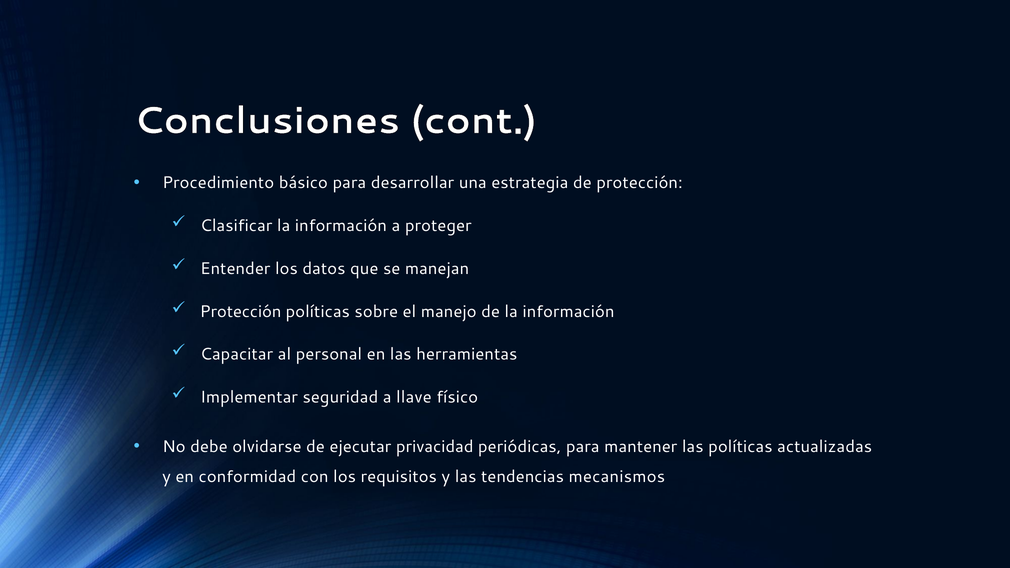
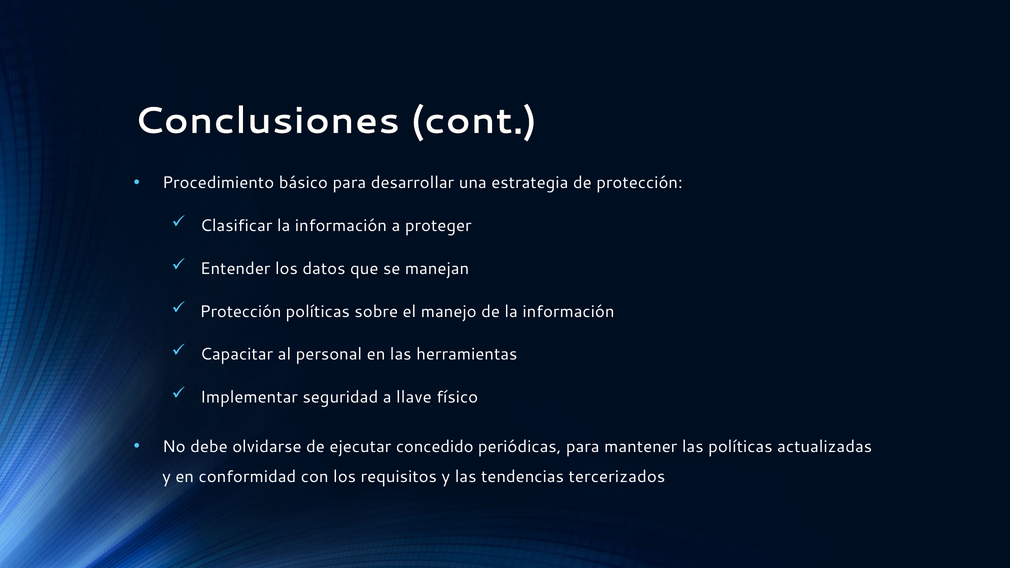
privacidad: privacidad -> concedido (435, 447)
mecanismos: mecanismos -> tercerizados (617, 477)
